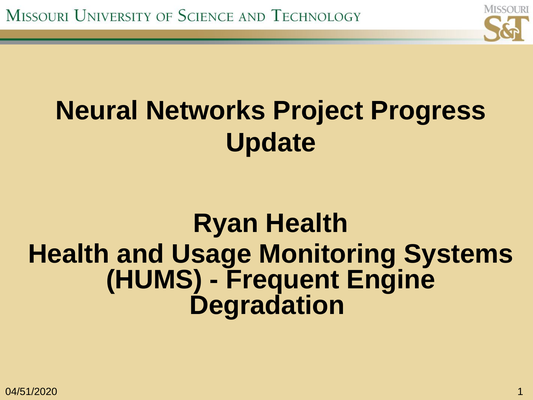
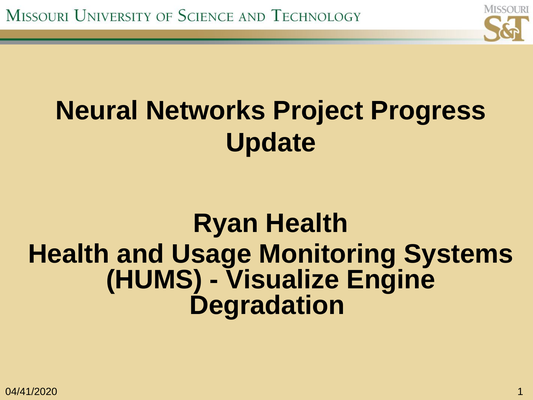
Frequent: Frequent -> Visualize (283, 280)
04/51/2020: 04/51/2020 -> 04/41/2020 (31, 392)
